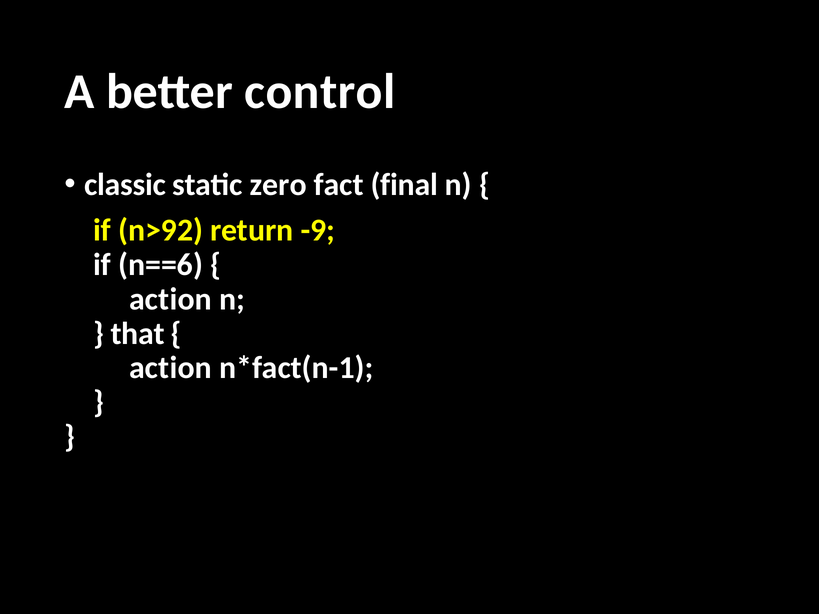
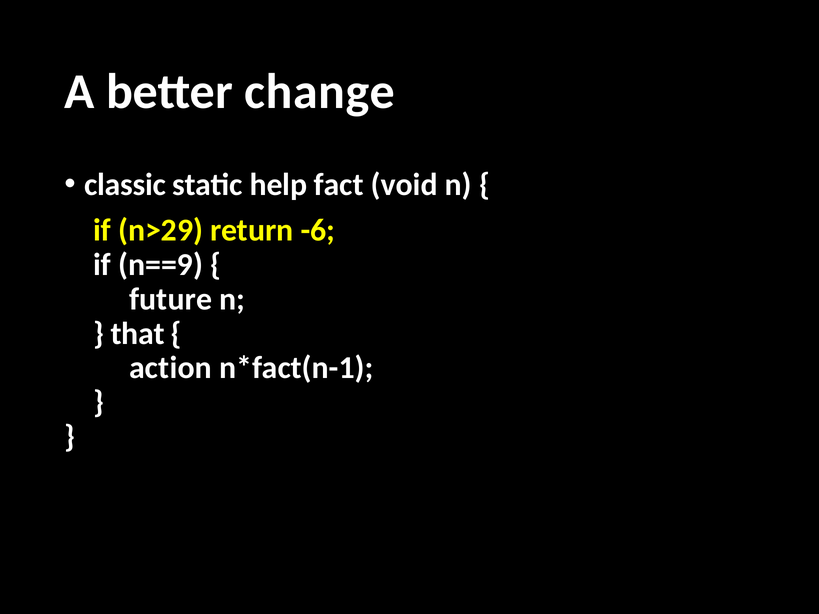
control: control -> change (320, 92)
zero: zero -> help (278, 185)
final: final -> void (404, 185)
n>92: n>92 -> n>29 (161, 230)
-9: -9 -> -6 (318, 230)
n==6: n==6 -> n==9 (161, 265)
action: action -> future (171, 299)
